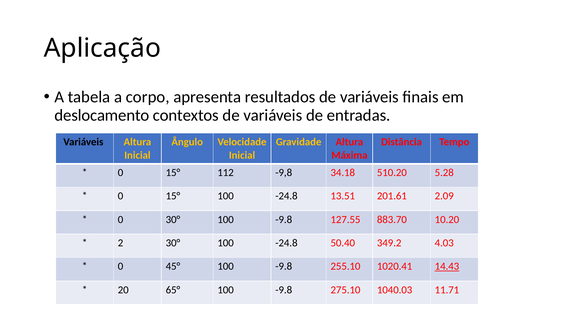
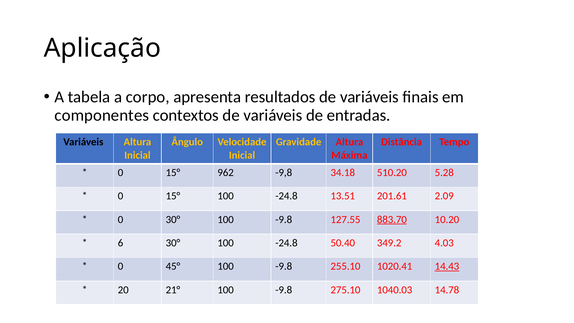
deslocamento: deslocamento -> componentes (102, 115)
112: 112 -> 962 (226, 173)
883.70 underline: none -> present (392, 219)
2: 2 -> 6 (120, 243)
65°: 65° -> 21° (173, 290)
11.71: 11.71 -> 14.78 (447, 290)
